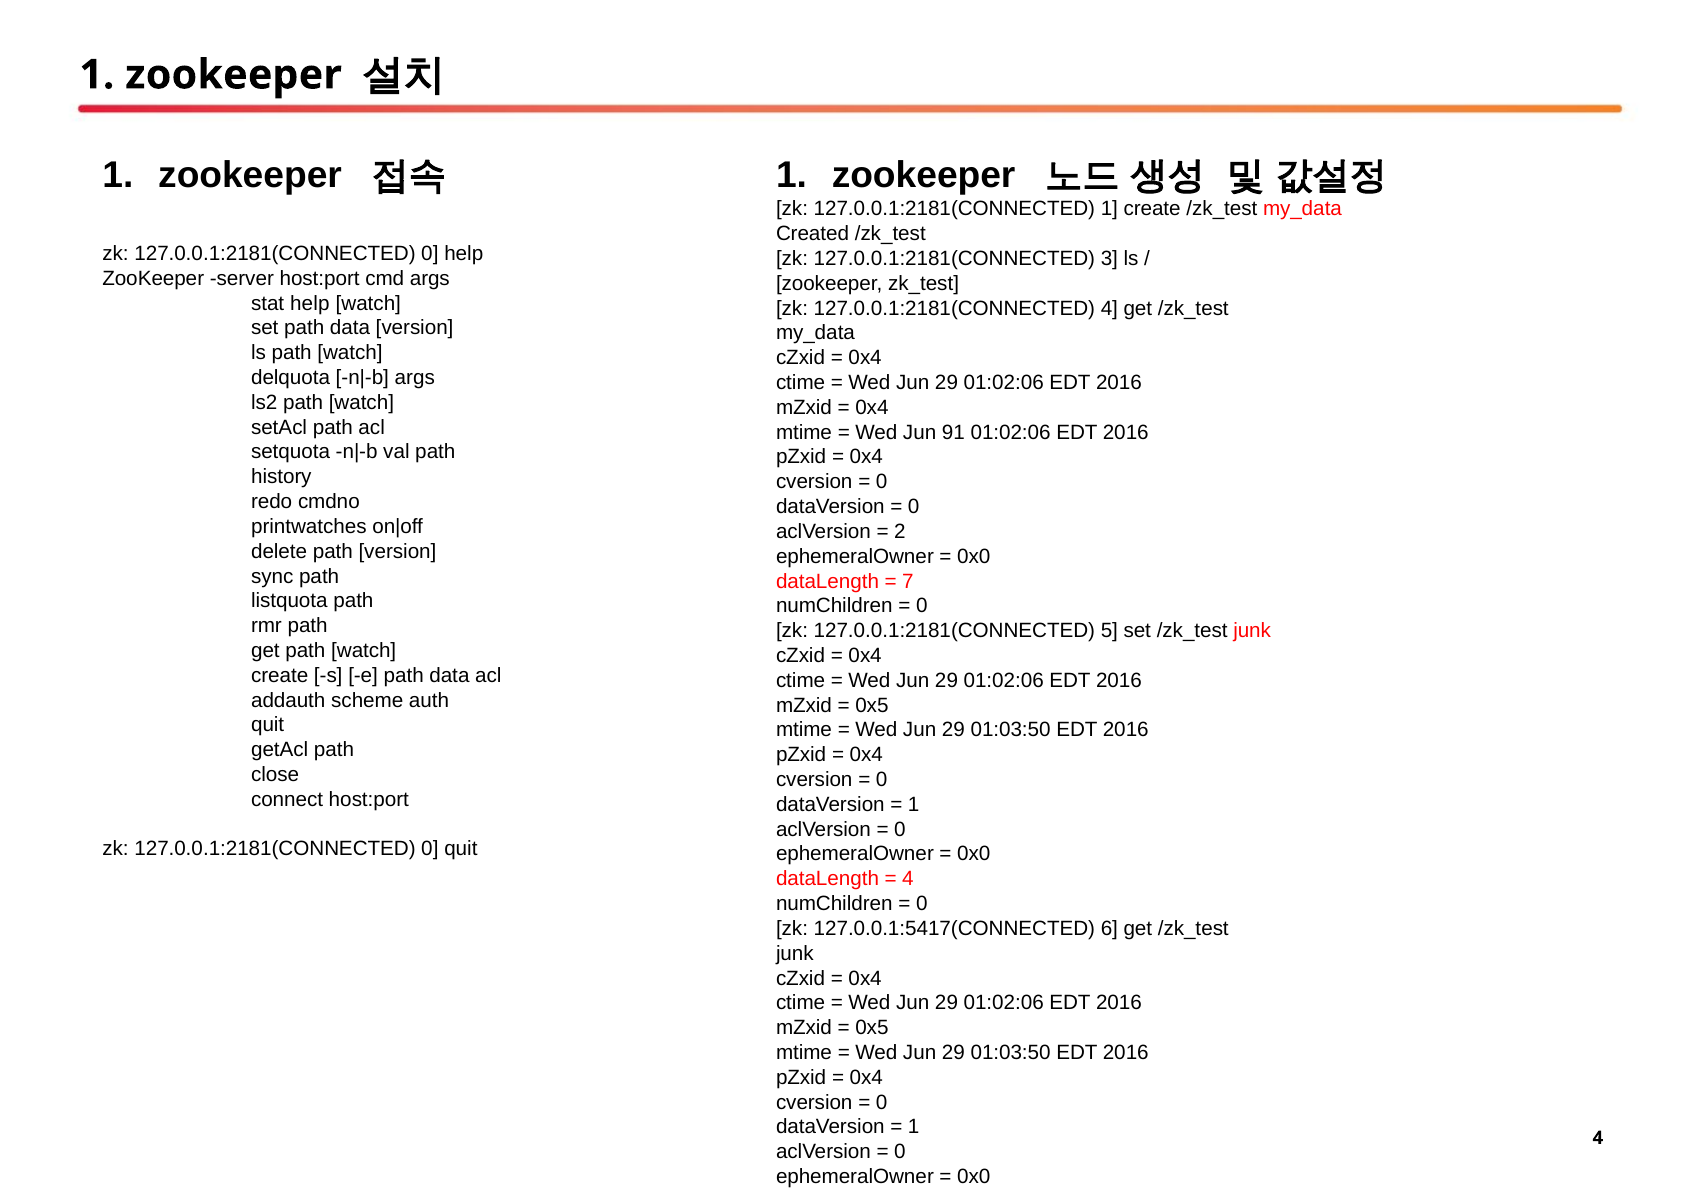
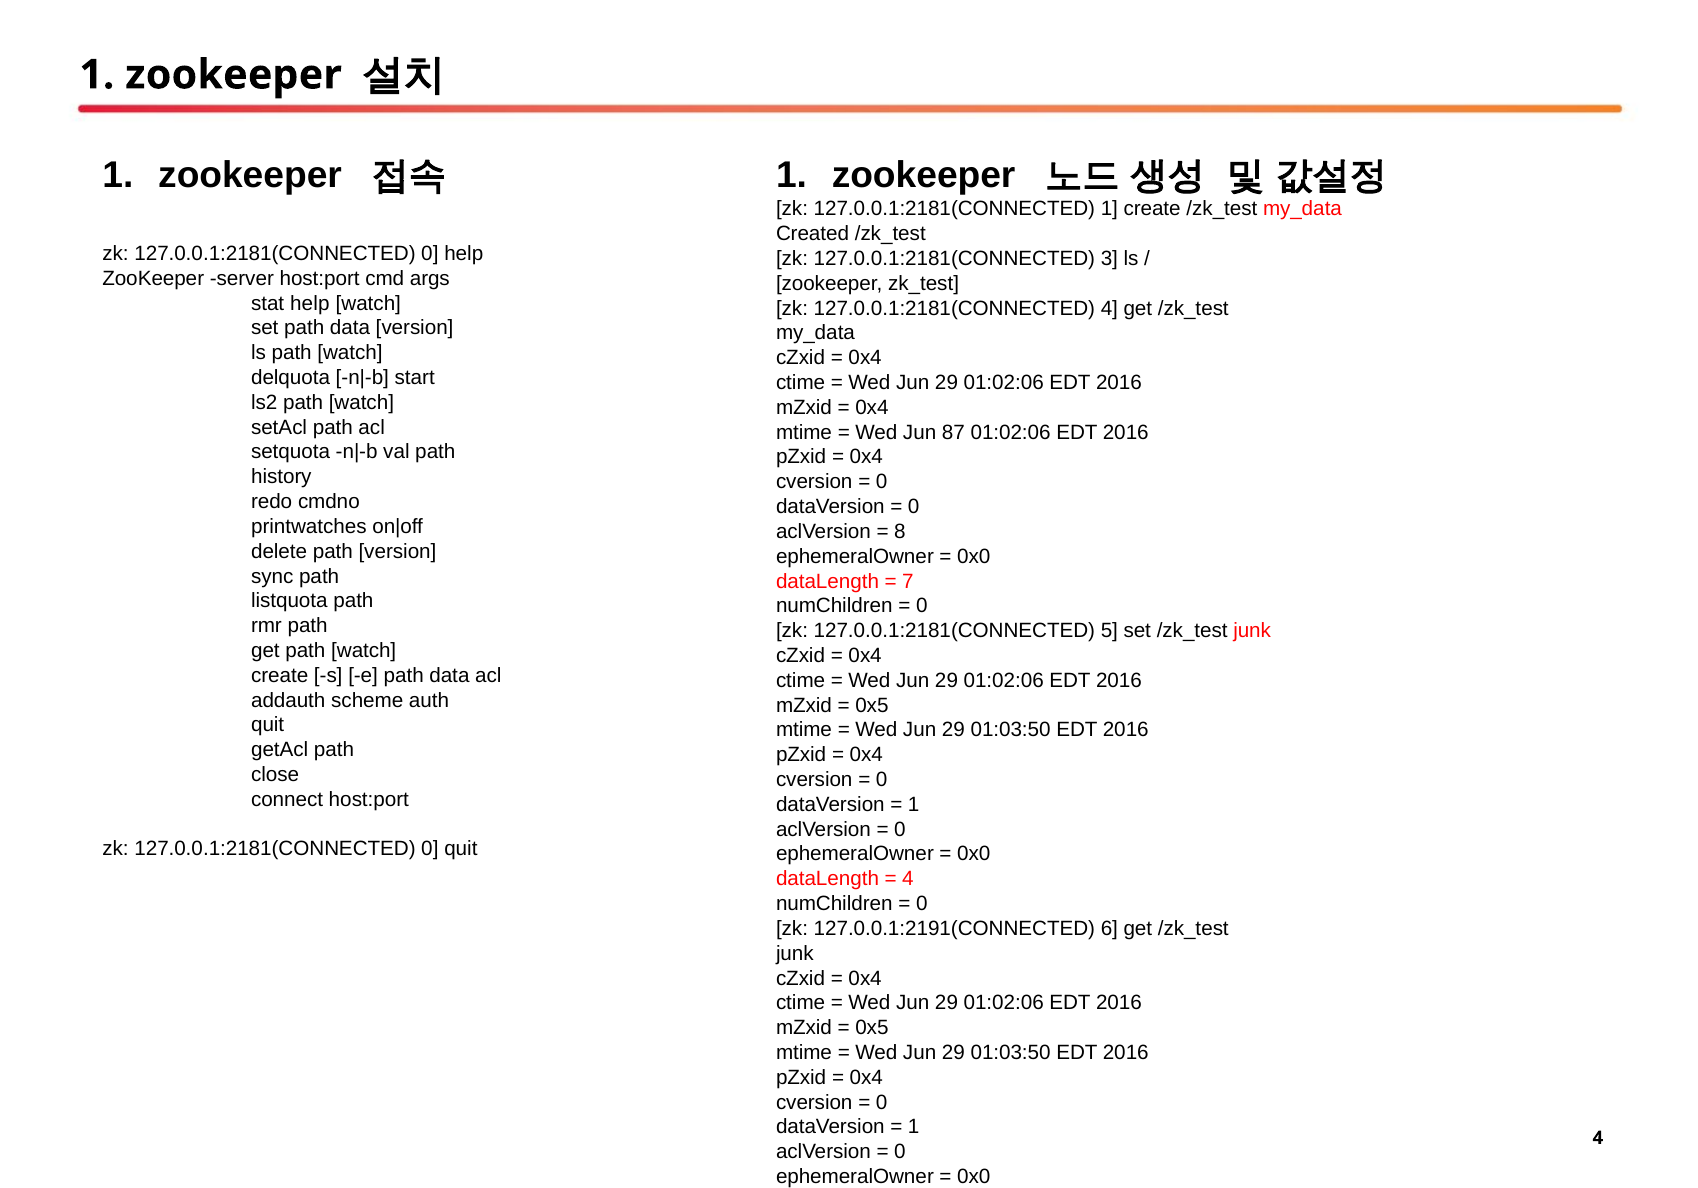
args: args -> start (415, 378)
91: 91 -> 87 (953, 433)
2: 2 -> 8 (900, 532)
127.0.0.1:5417(CONNECTED: 127.0.0.1:5417(CONNECTED -> 127.0.0.1:2191(CONNECTED (954, 929)
